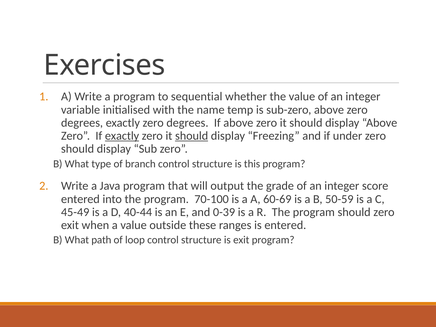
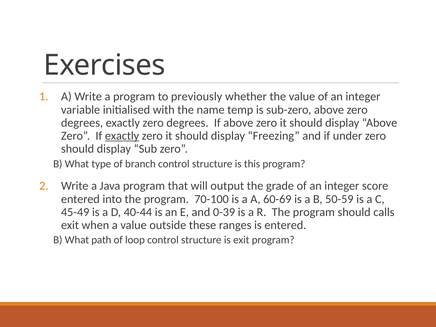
sequential: sequential -> previously (197, 97)
should underline: present -> none (192, 136)
should zero: zero -> calls (384, 212)
